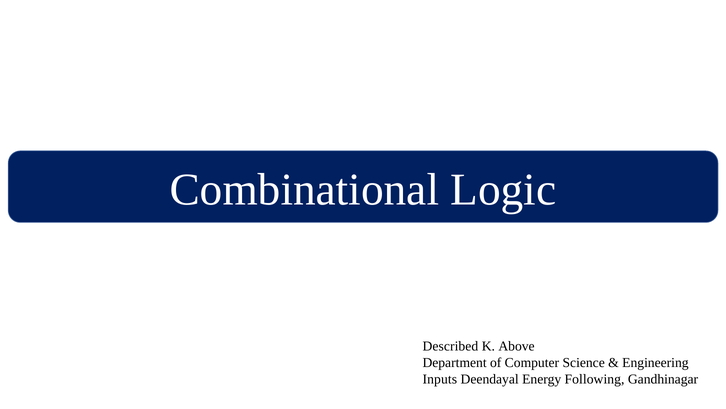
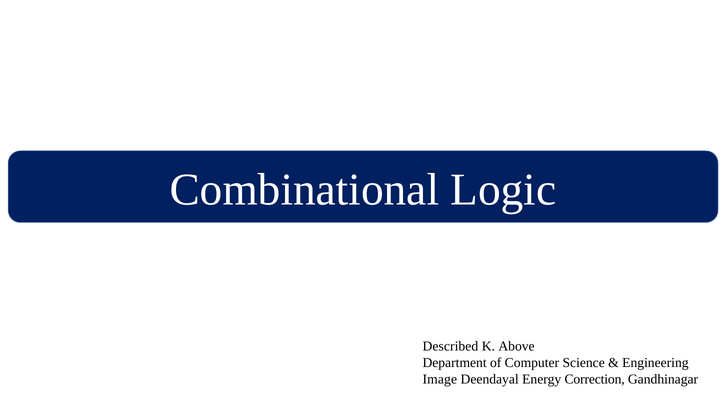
Inputs: Inputs -> Image (440, 379)
Following: Following -> Correction (595, 379)
